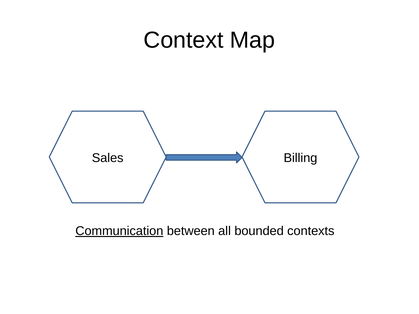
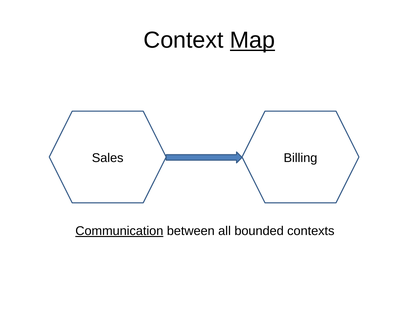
Map underline: none -> present (253, 40)
